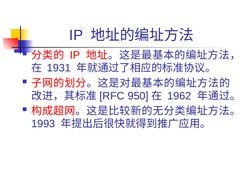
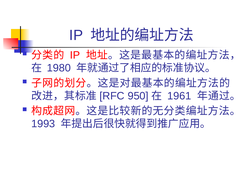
1931: 1931 -> 1980 (59, 68)
1962: 1962 -> 1961 (179, 96)
